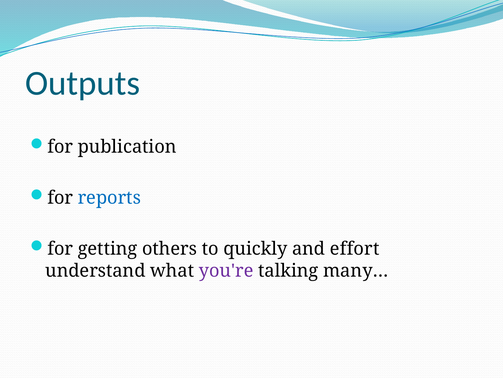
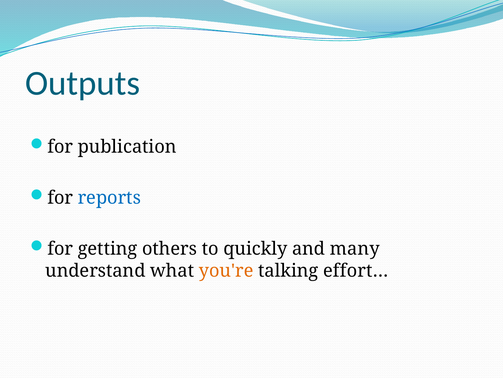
effort: effort -> many (355, 248)
you're colour: purple -> orange (226, 270)
many…: many… -> effort… (356, 270)
